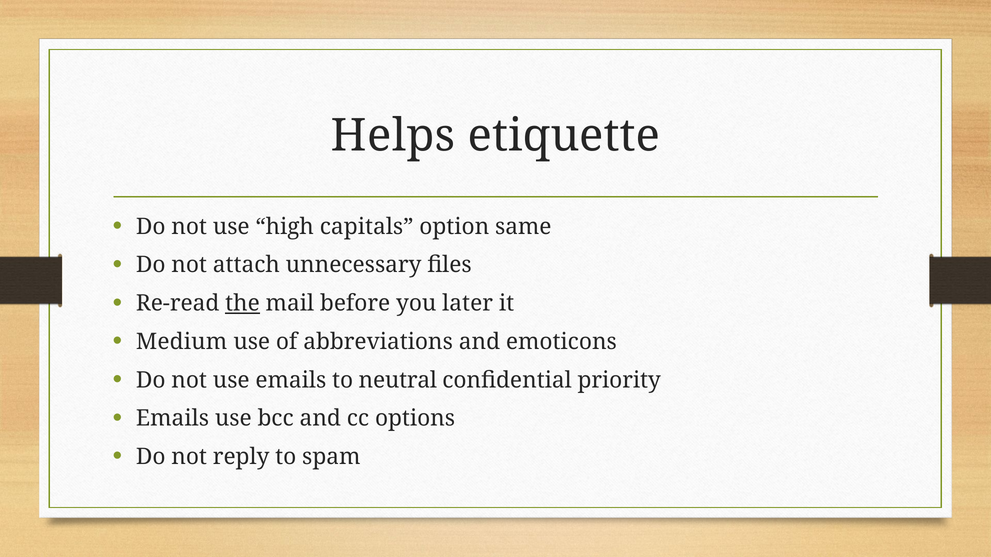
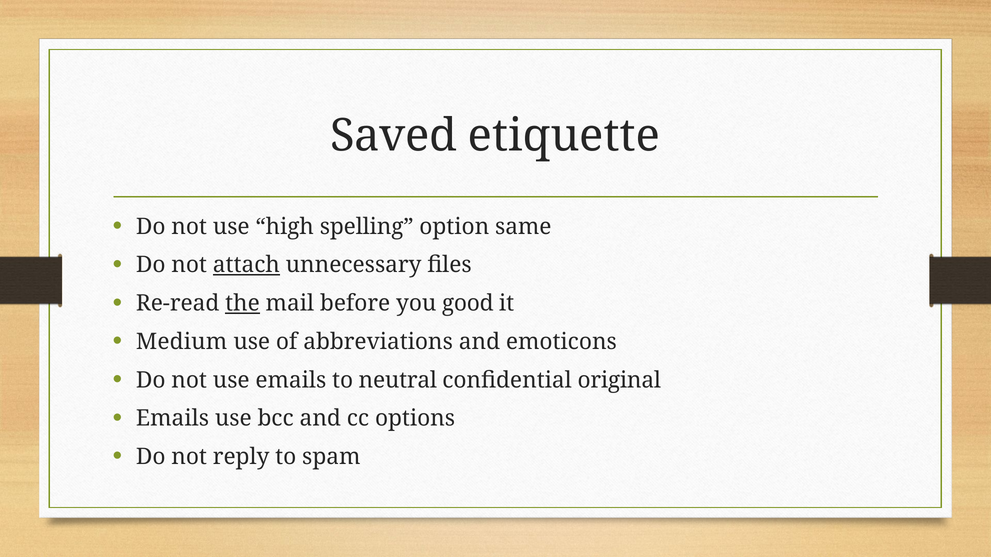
Helps: Helps -> Saved (394, 136)
capitals: capitals -> spelling (367, 227)
attach underline: none -> present (246, 265)
later: later -> good (468, 304)
priority: priority -> original (619, 380)
